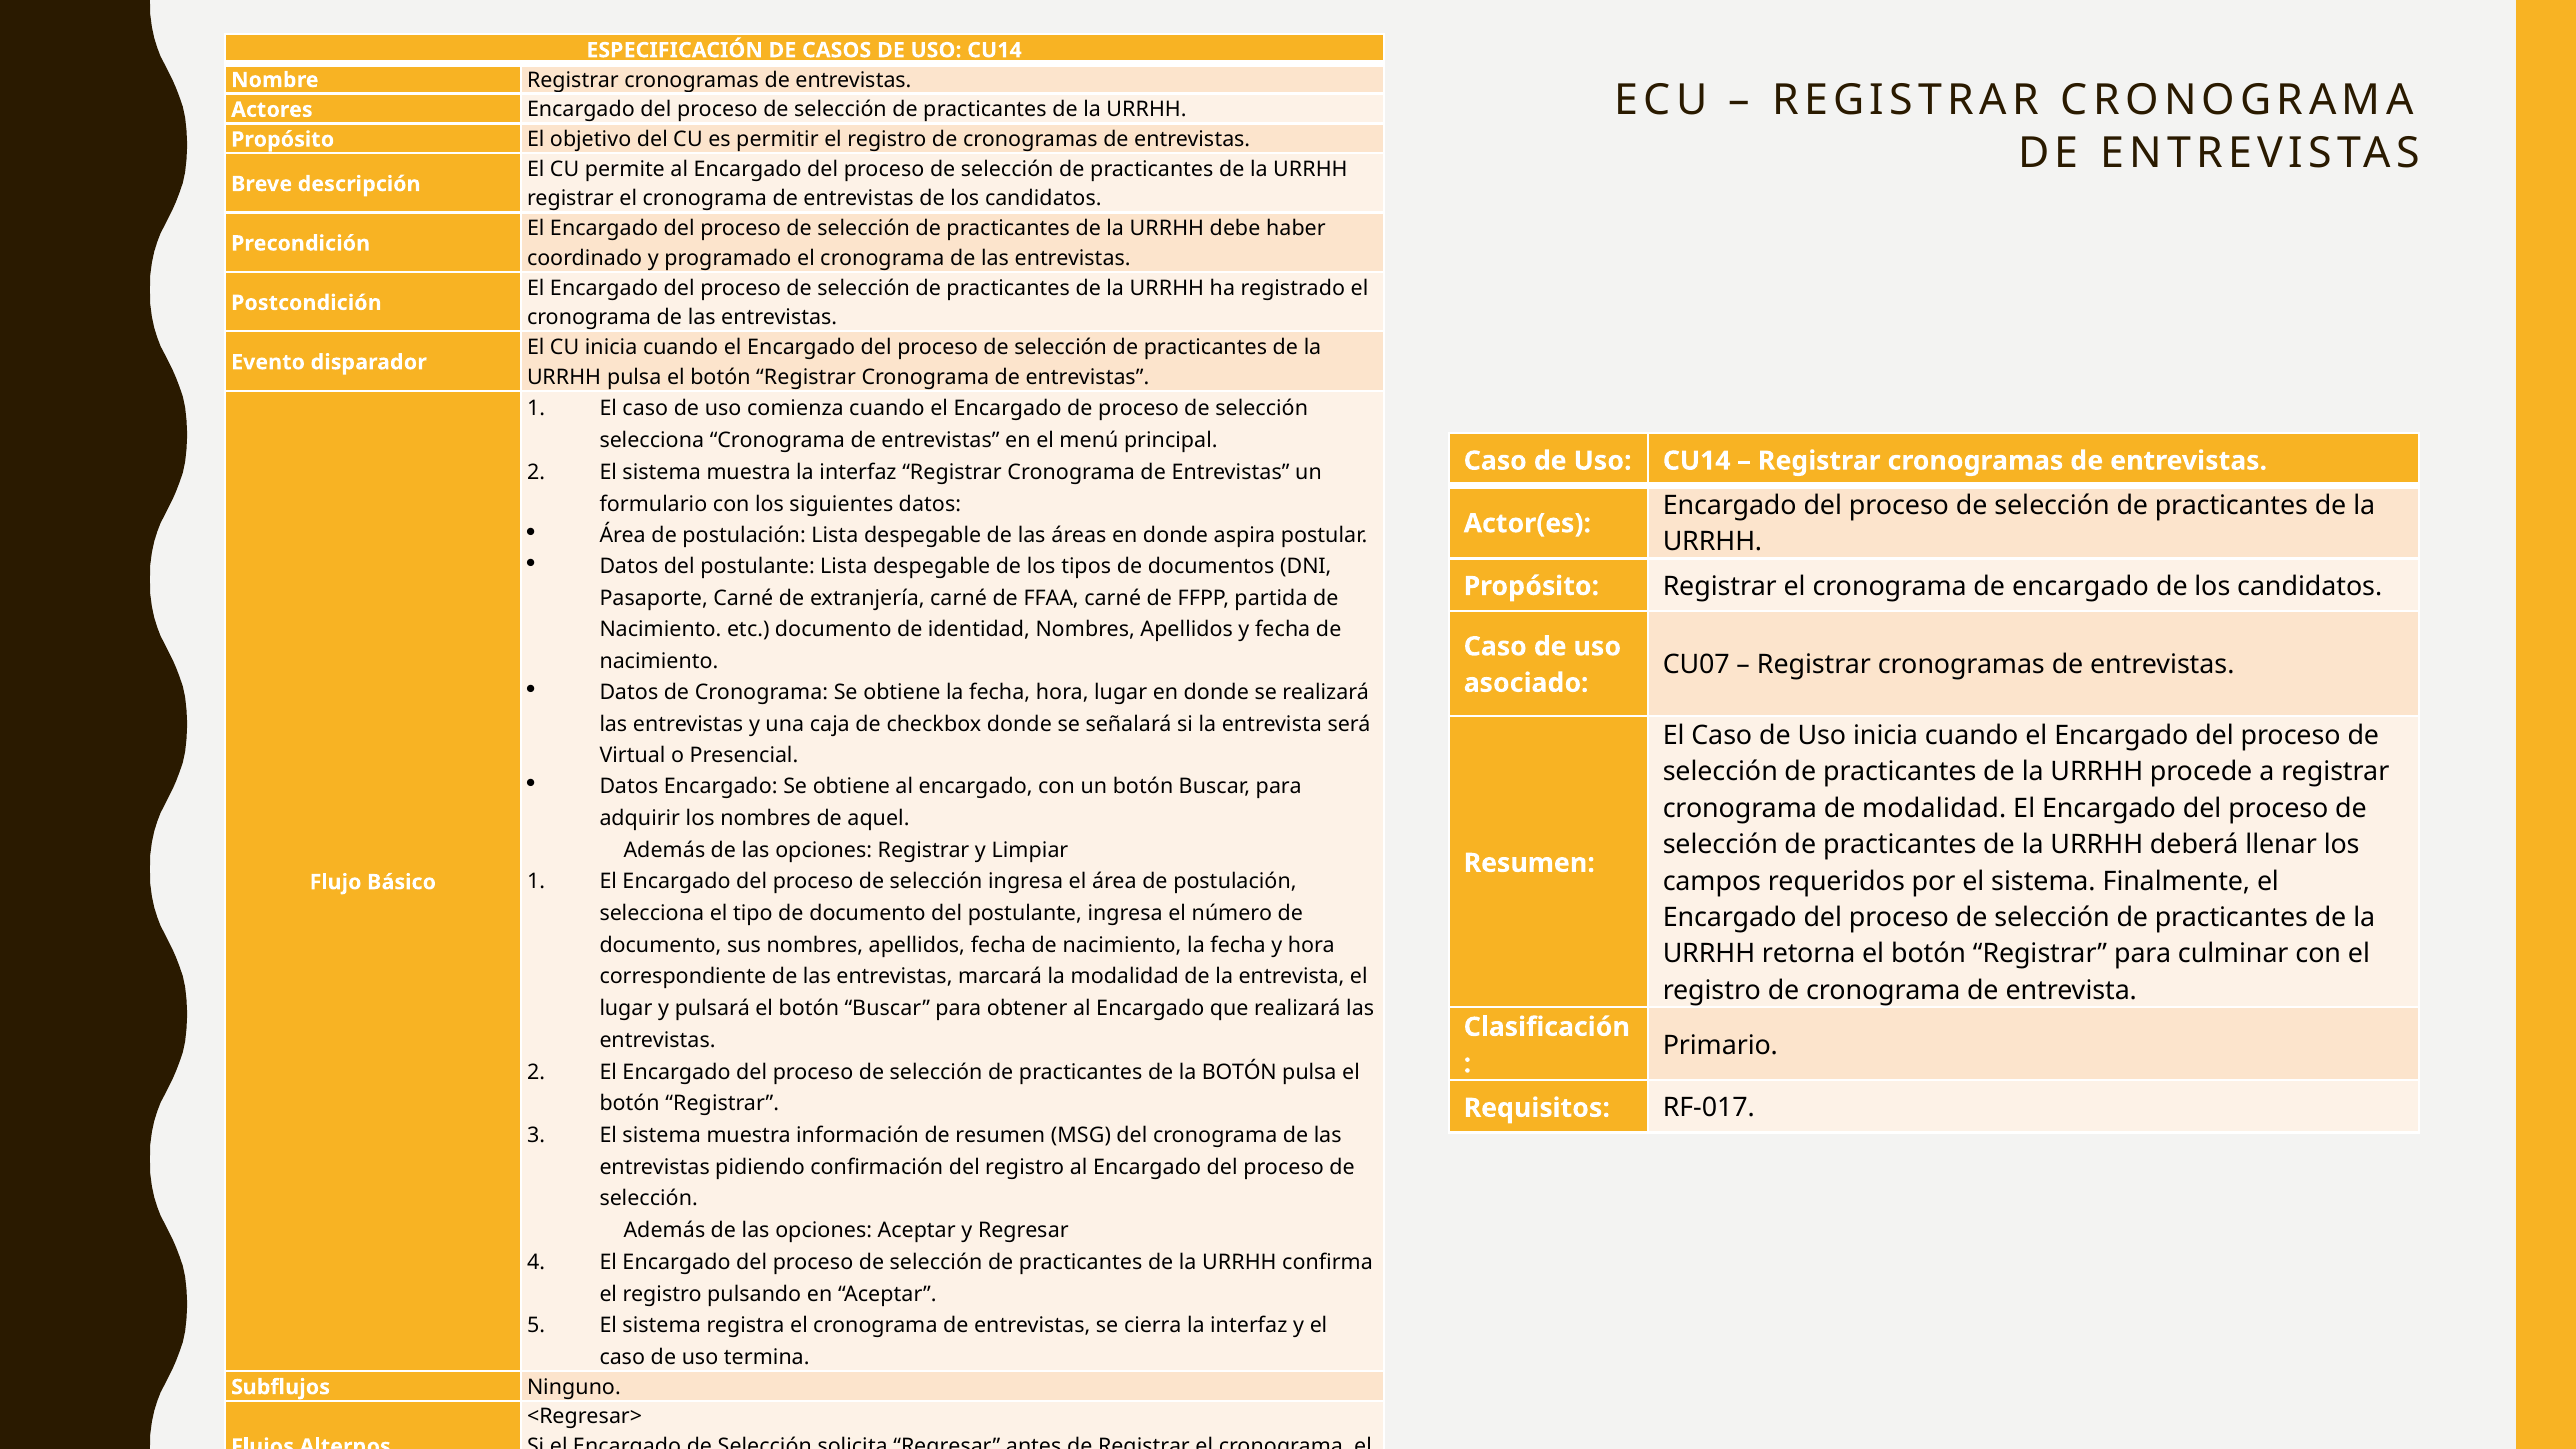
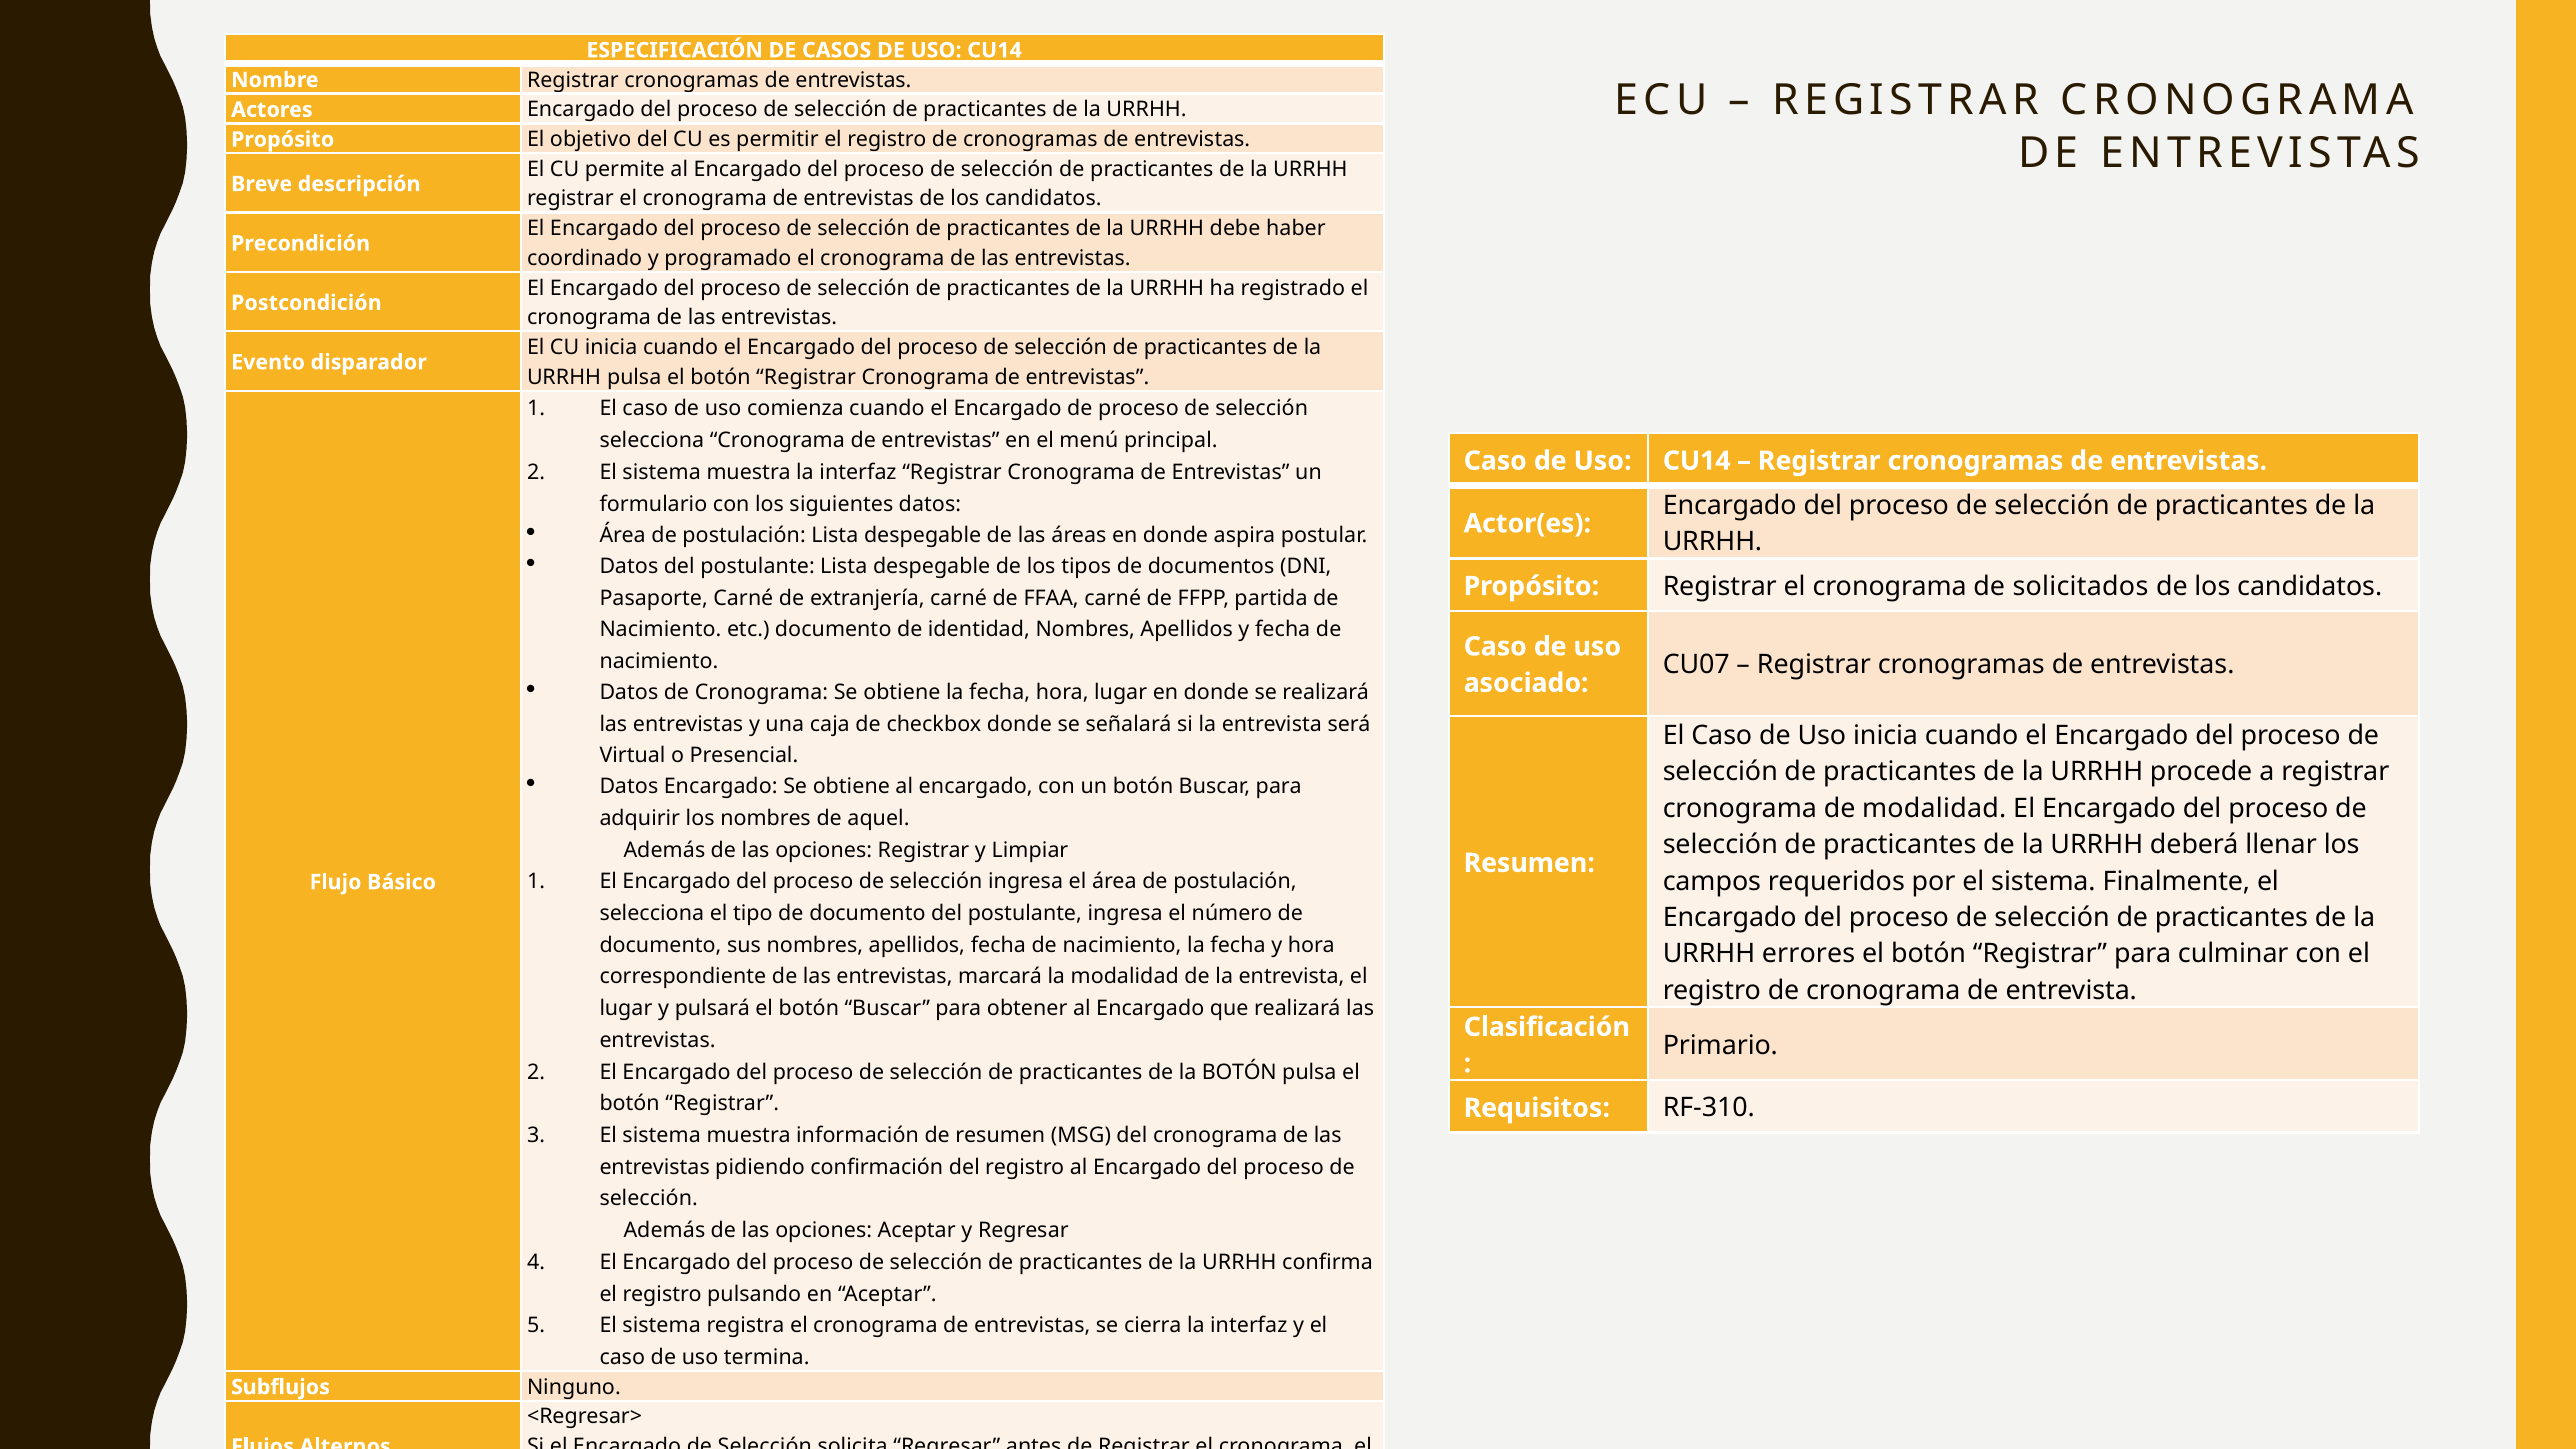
de encargado: encargado -> solicitados (2080, 586)
URRHH retorna: retorna -> errores (1809, 954)
RF-017: RF-017 -> RF-310 (1709, 1108)
